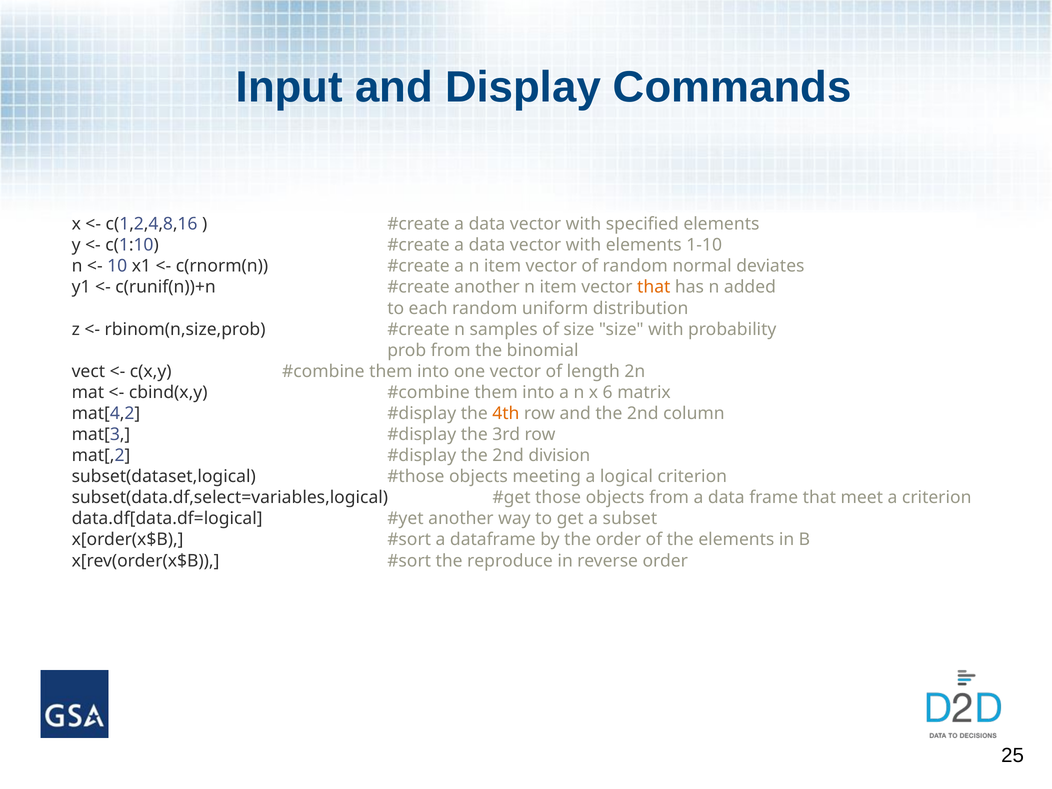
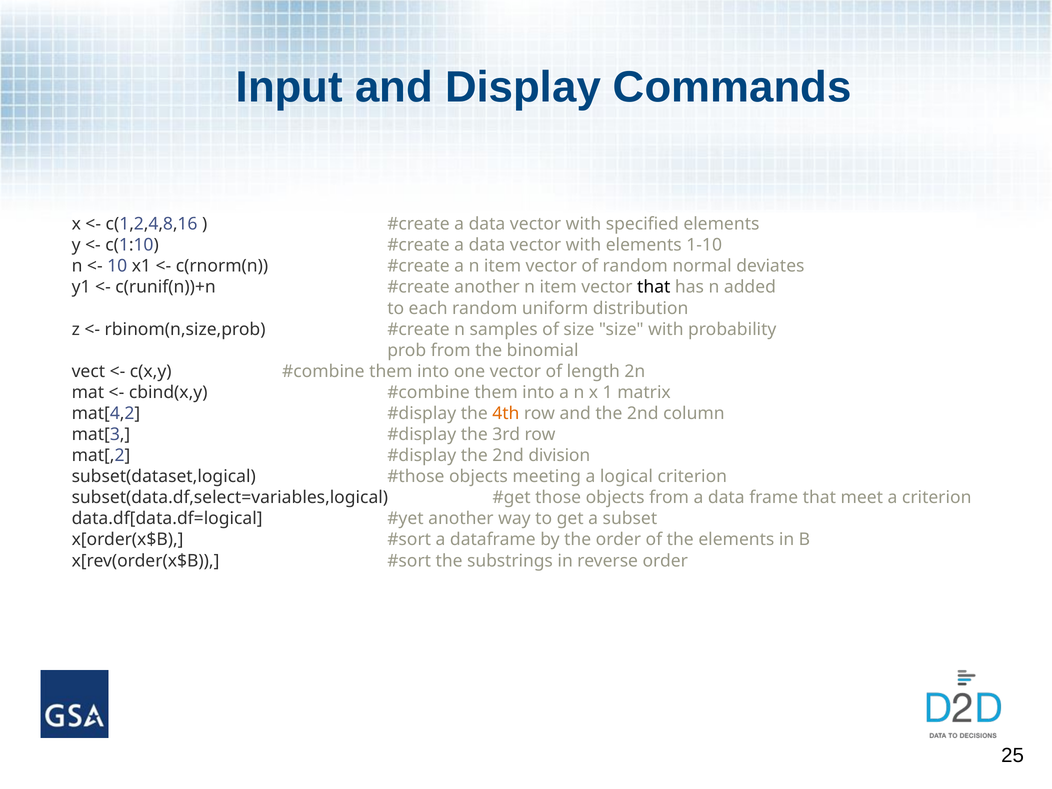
that colour: orange -> black (654, 287)
6: 6 -> 1 (608, 392)
reproduce: reproduce -> substrings (510, 561)
